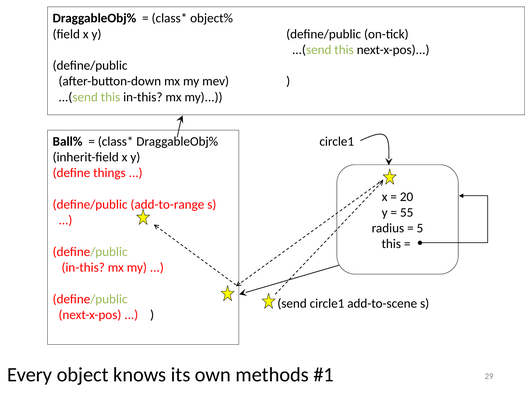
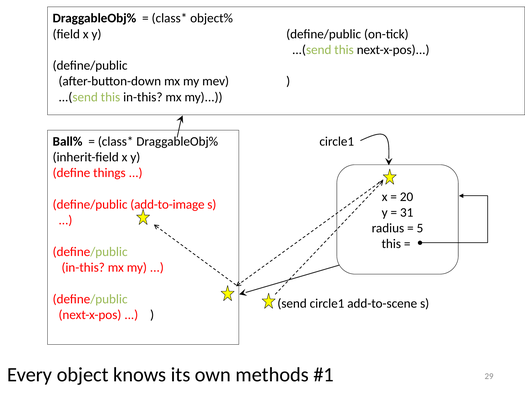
add-to-range: add-to-range -> add-to-image (167, 204)
55: 55 -> 31 (407, 212)
